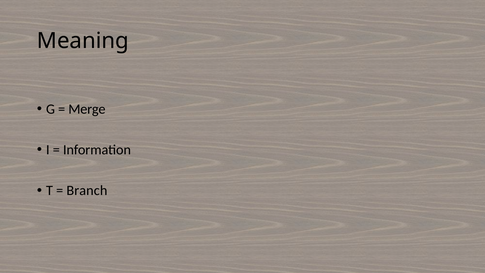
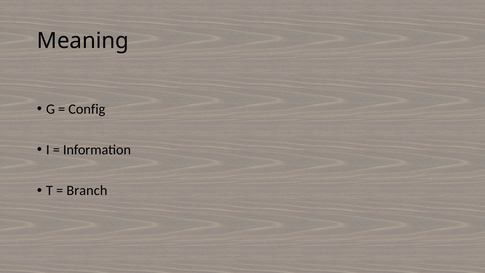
Merge: Merge -> Config (87, 109)
